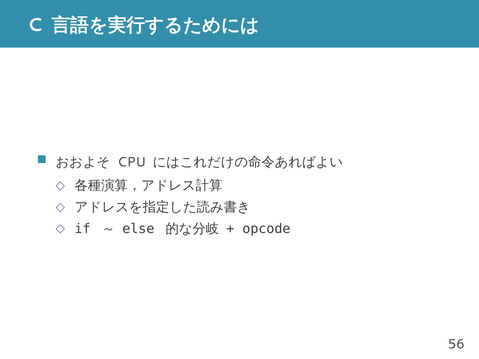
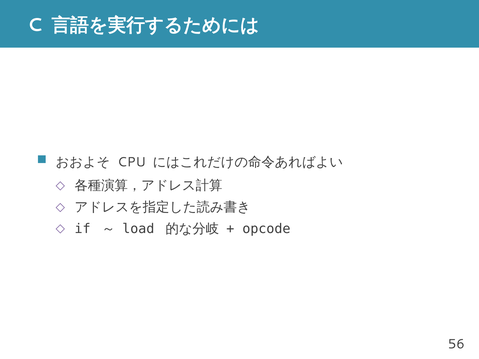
else: else -> load (138, 229)
